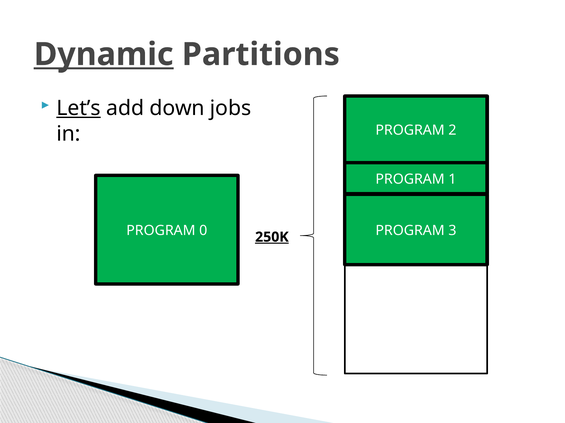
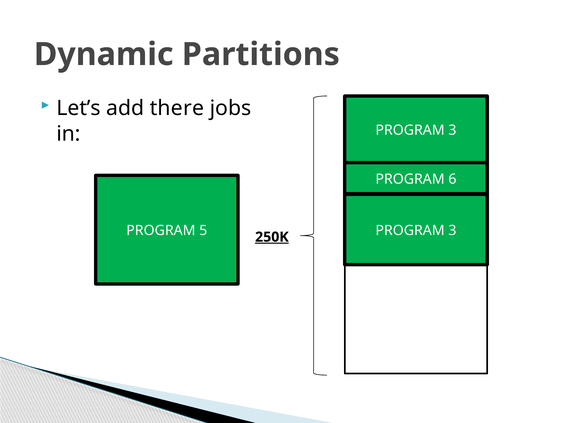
Dynamic underline: present -> none (104, 55)
Let’s underline: present -> none (79, 109)
down: down -> there (177, 109)
2: 2 -> 3 (452, 131)
1: 1 -> 6 (452, 179)
0: 0 -> 5 (203, 231)
